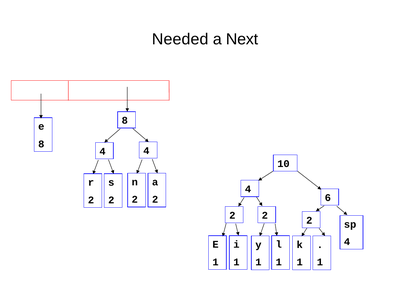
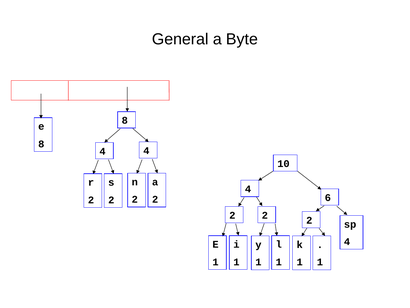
Needed: Needed -> General (180, 39)
Next: Next -> Byte (242, 39)
